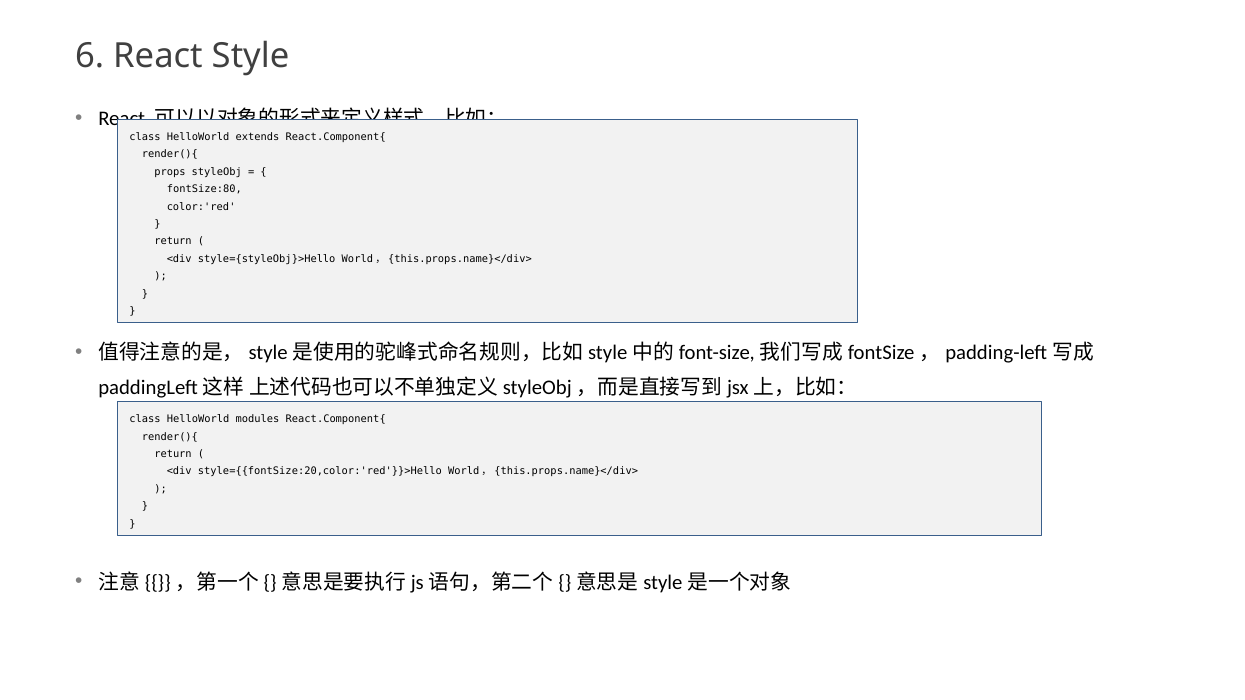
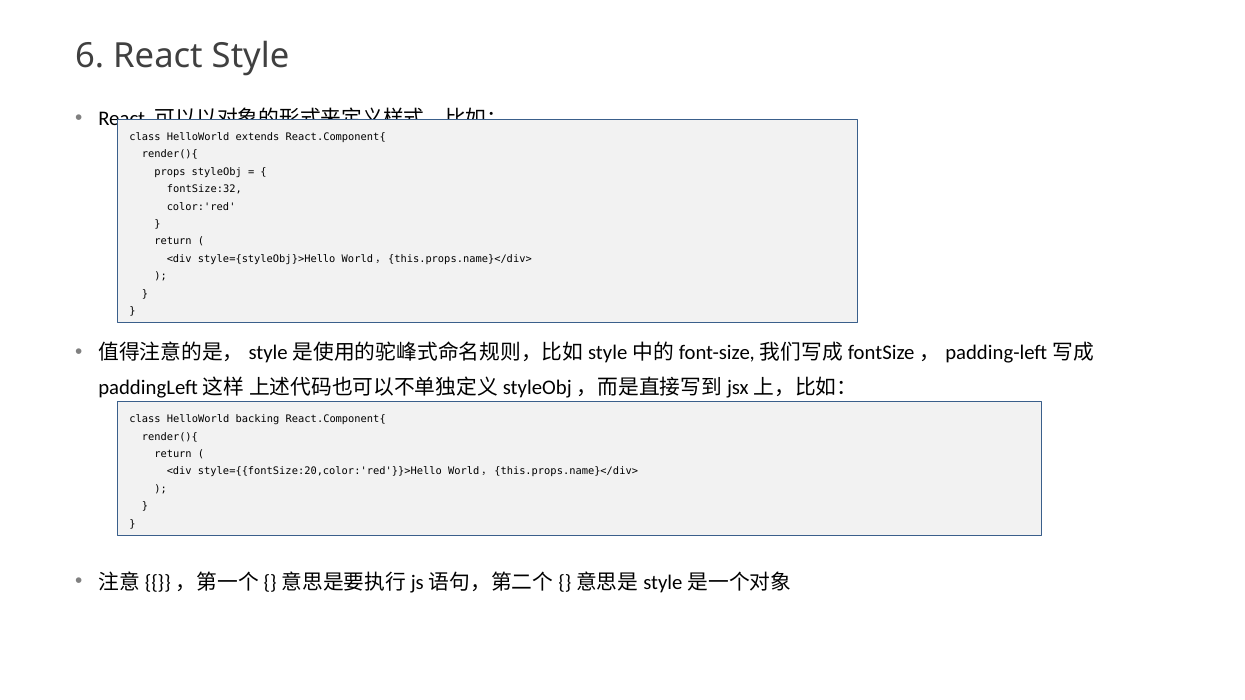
fontSize:80: fontSize:80 -> fontSize:32 (204, 189)
modules: modules -> backing (257, 420)
